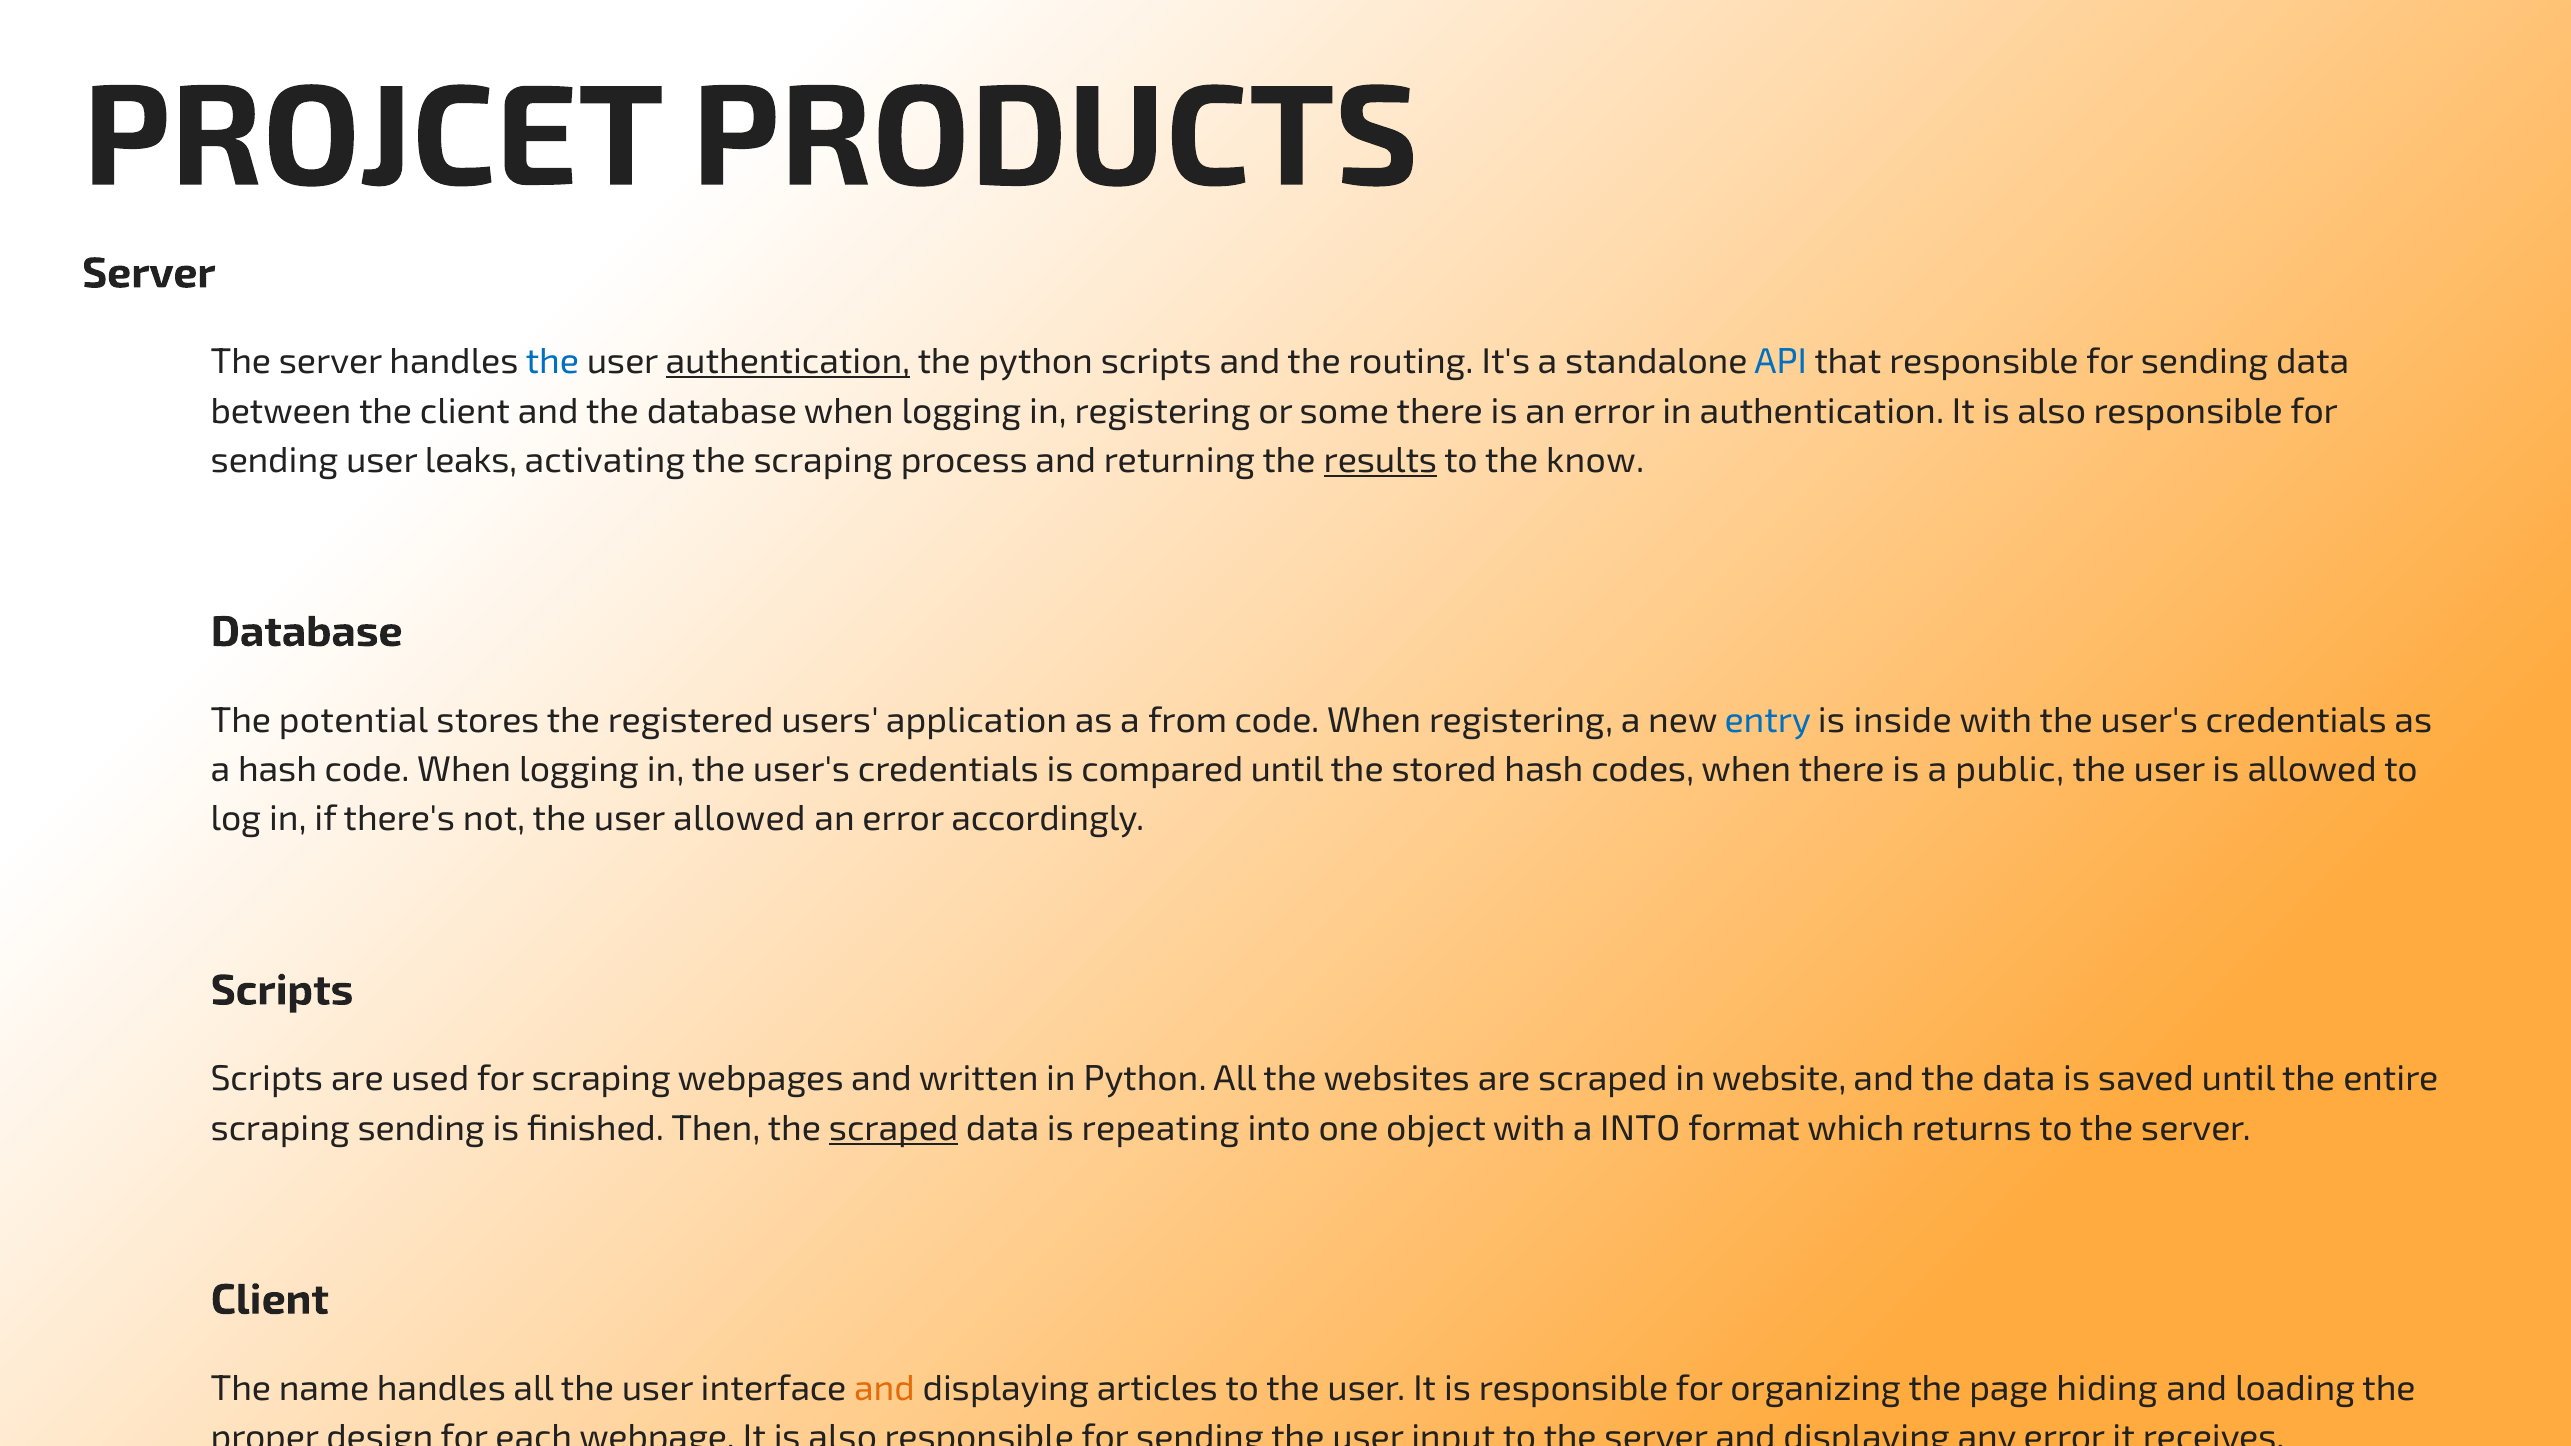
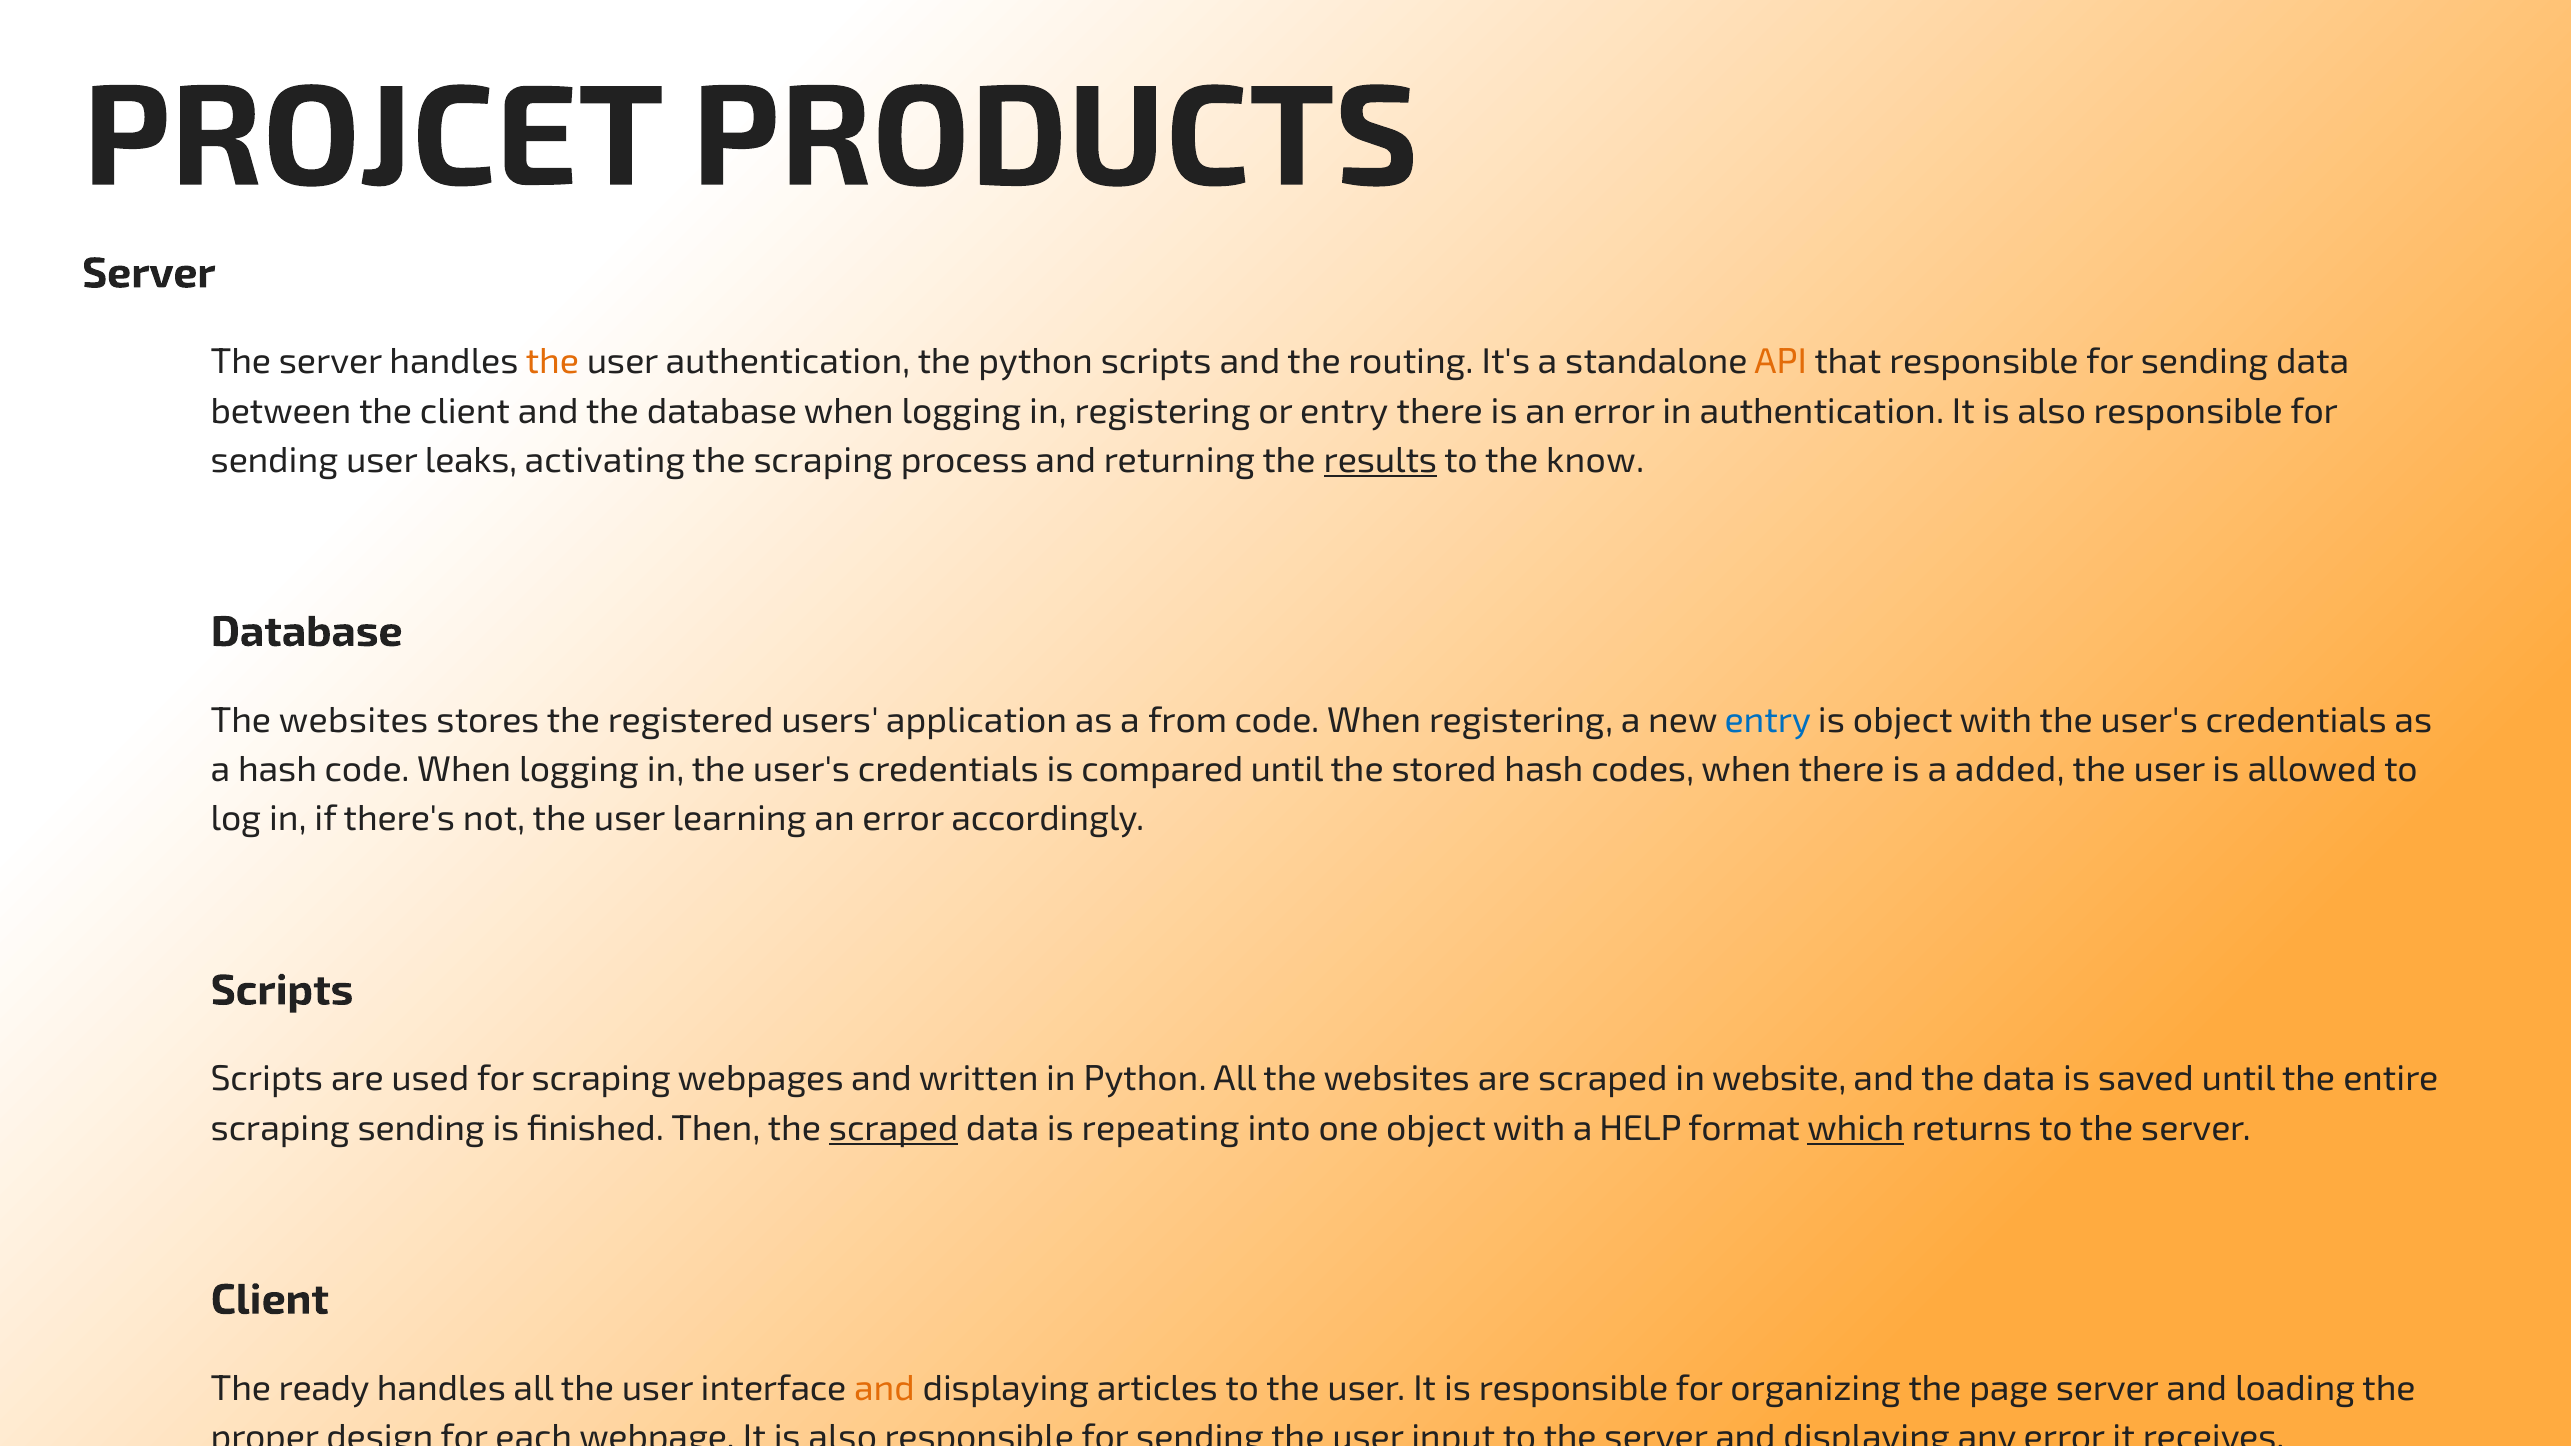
the colour: blue -> orange (552, 362)
authentication underline: present -> none (788, 362)
API colour: blue -> orange (1781, 362)
or some: some -> entry (1344, 411)
potential: potential -> websites (354, 721)
is inside: inside -> object (1903, 721)
public: public -> added (2010, 770)
user allowed: allowed -> learning (740, 819)
a INTO: INTO -> HELP (1641, 1129)
which underline: none -> present (1856, 1129)
name: name -> ready (324, 1389)
page hiding: hiding -> server (2107, 1389)
